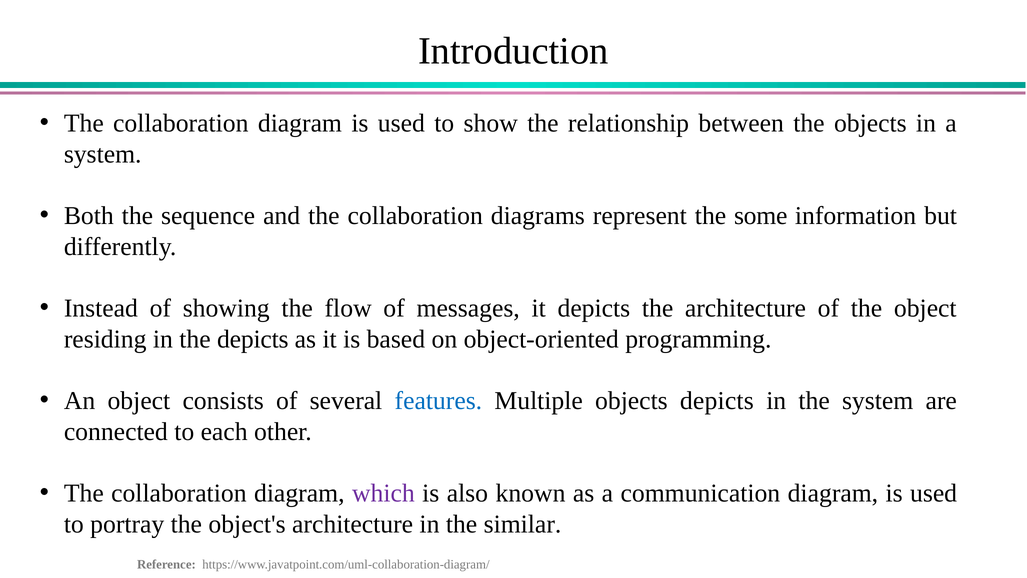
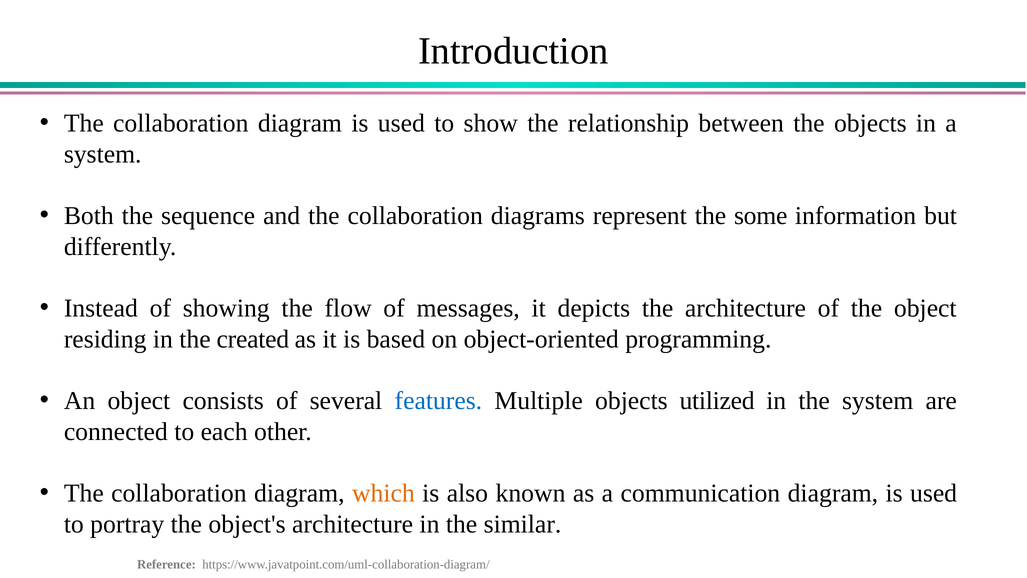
the depicts: depicts -> created (253, 339)
objects depicts: depicts -> utilized (717, 401)
which colour: purple -> orange (383, 493)
